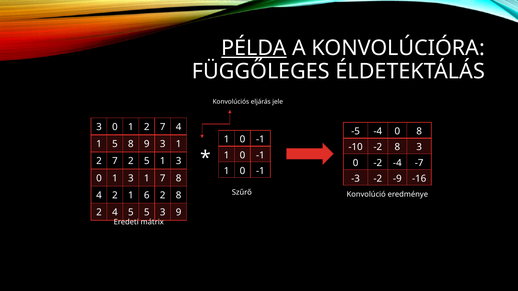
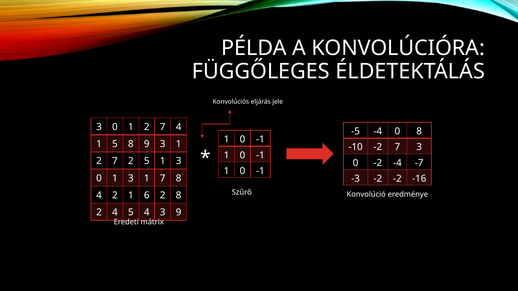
PÉLDA underline: present -> none (254, 48)
-2 8: 8 -> 7 (397, 147)
-2 -9: -9 -> -2 (397, 179)
5 5: 5 -> 4 (147, 213)
